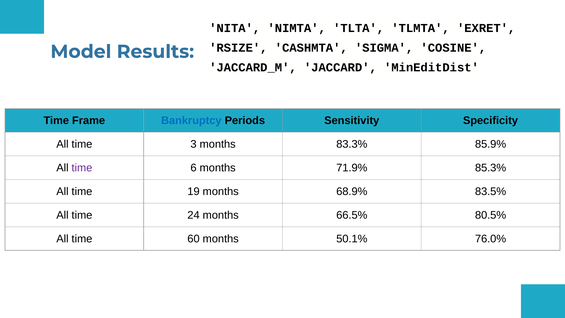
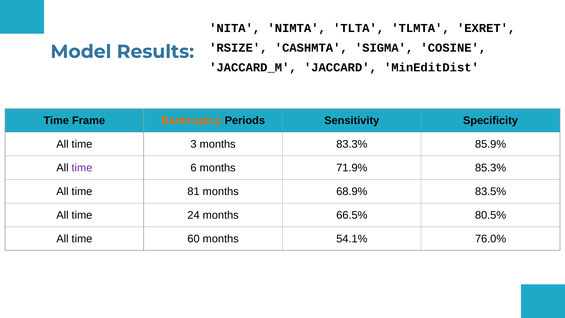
Bankruptcy colour: blue -> orange (191, 121)
19: 19 -> 81 (194, 191)
50.1%: 50.1% -> 54.1% (352, 239)
